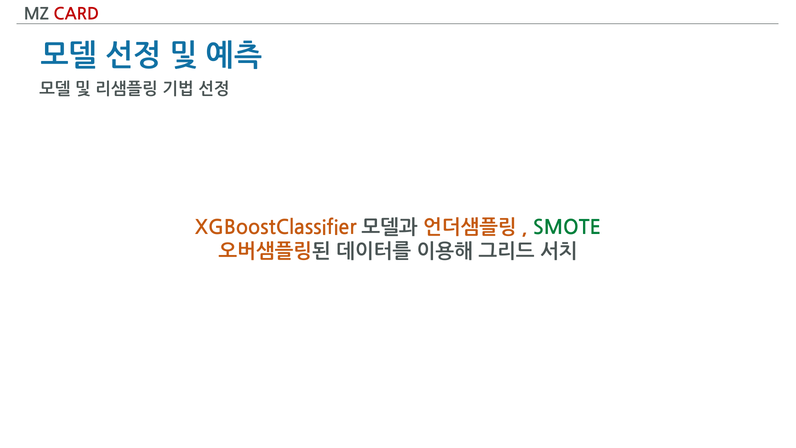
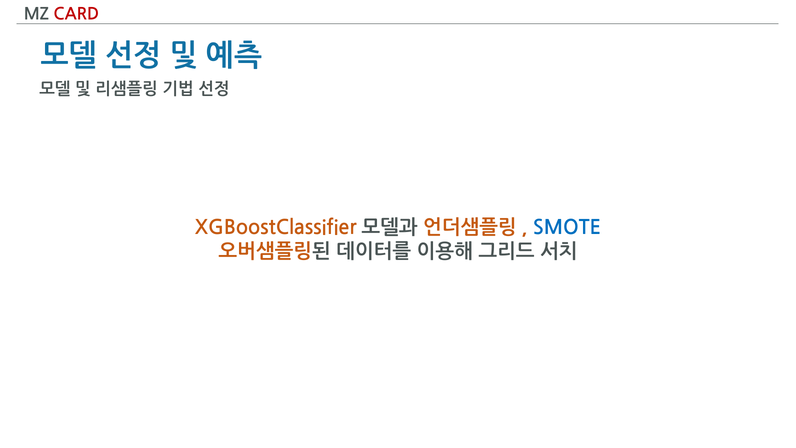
SMOTE colour: green -> blue (567, 227)
